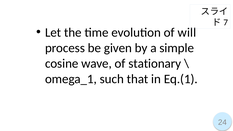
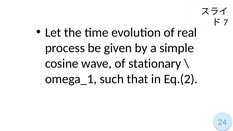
will: will -> real (187, 32)
Eq.(1: Eq.(1 -> Eq.(2 (181, 79)
